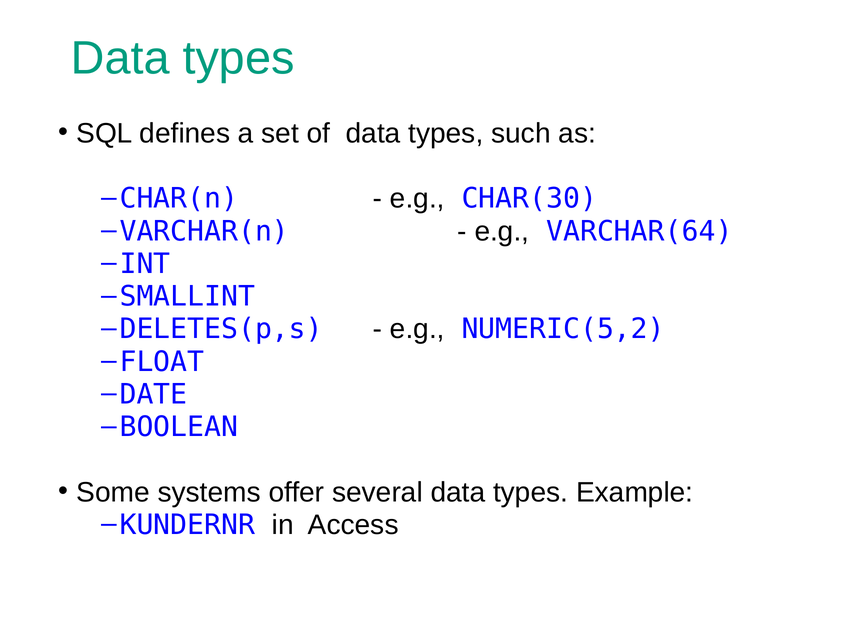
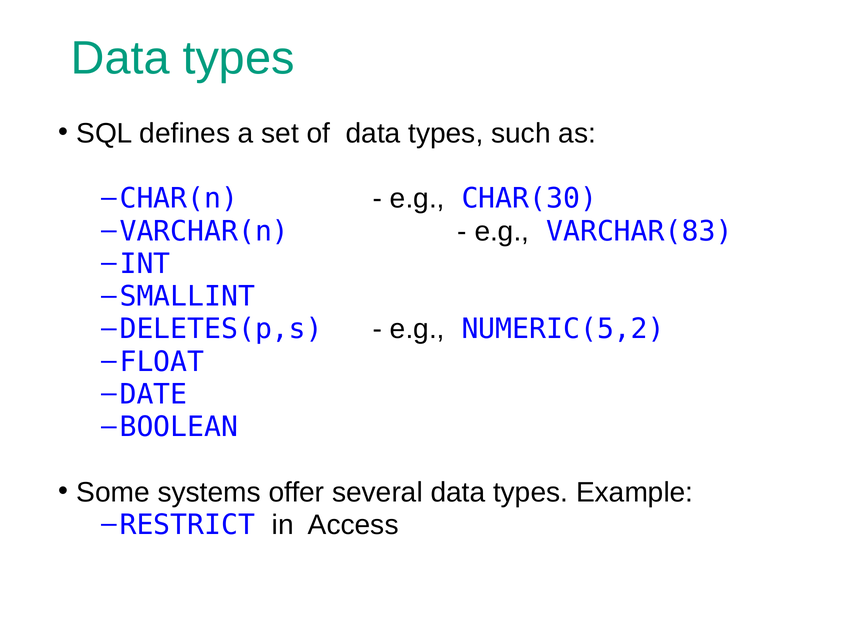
VARCHAR(64: VARCHAR(64 -> VARCHAR(83 (639, 231)
KUNDERNR: KUNDERNR -> RESTRICT (187, 525)
